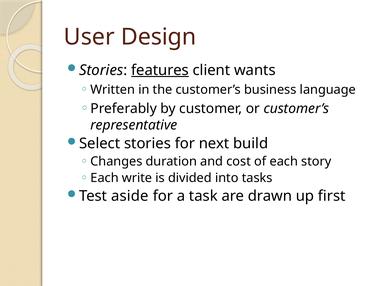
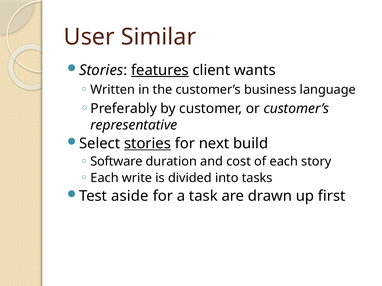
Design: Design -> Similar (159, 37)
stories underline: none -> present (147, 144)
Changes: Changes -> Software (116, 162)
